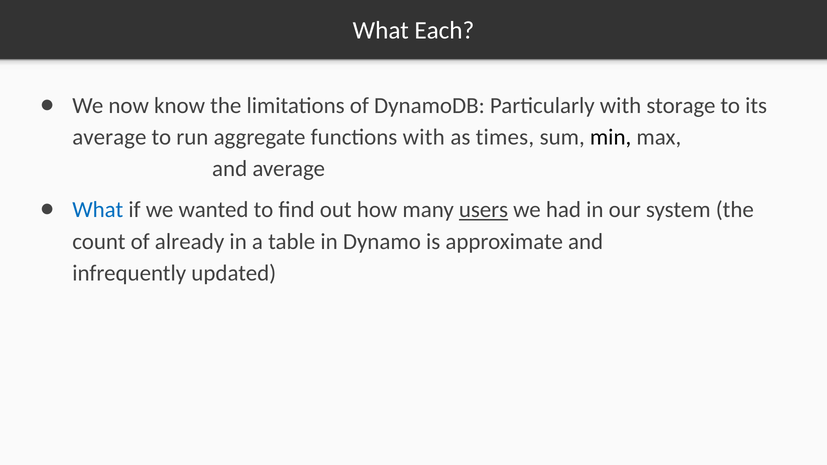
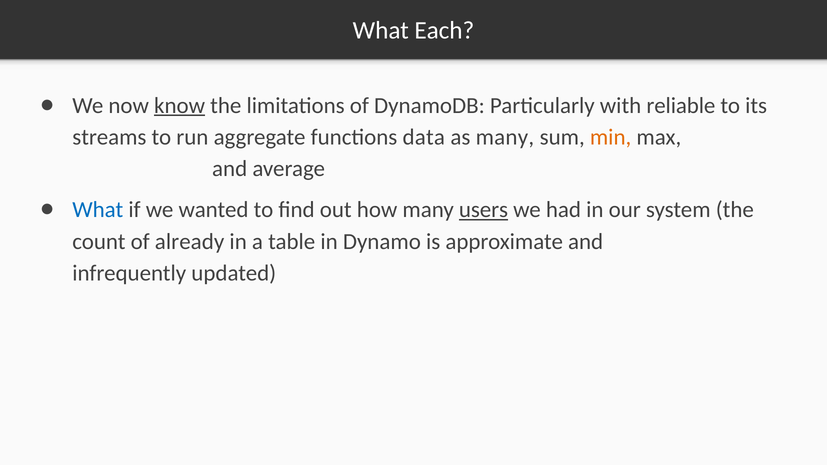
know underline: none -> present (180, 106)
storage: storage -> reliable (681, 106)
average: average -> streams (109, 137)
functions with: with -> data (424, 137)
as times: times -> many (505, 137)
min colour: black -> orange (611, 137)
